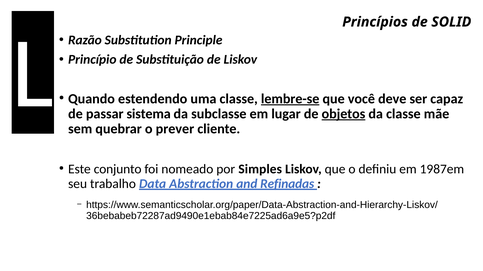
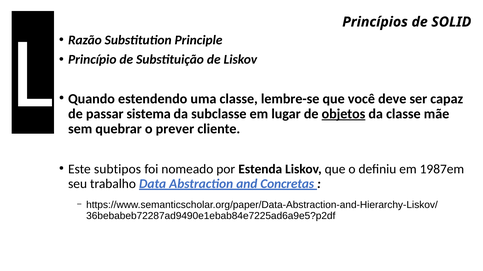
lembre-se underline: present -> none (290, 99)
conjunto: conjunto -> subtipos (118, 169)
Simples: Simples -> Estenda (260, 169)
Refinadas: Refinadas -> Concretas (287, 184)
